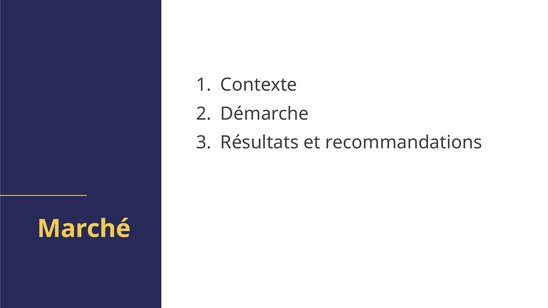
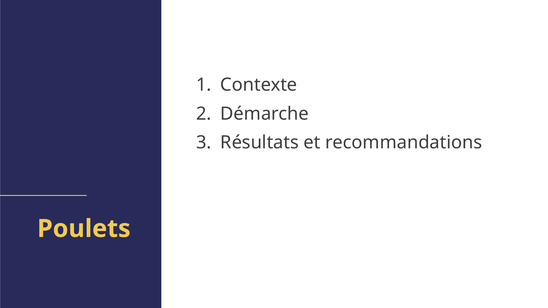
Marché: Marché -> Poulets (84, 229)
